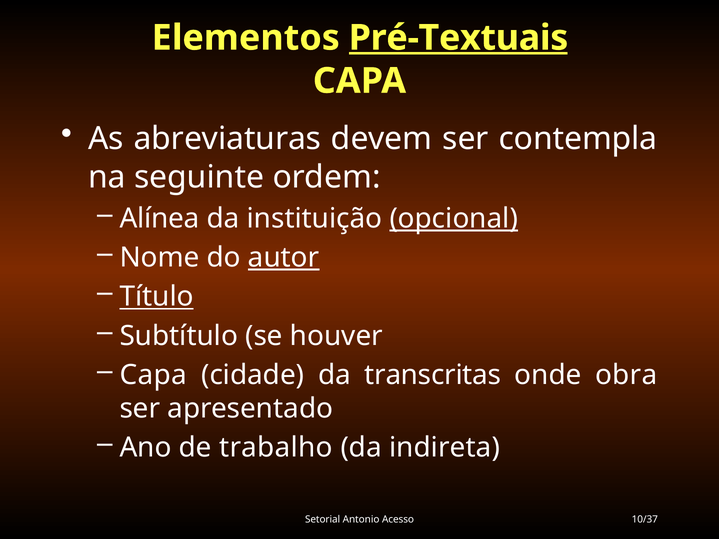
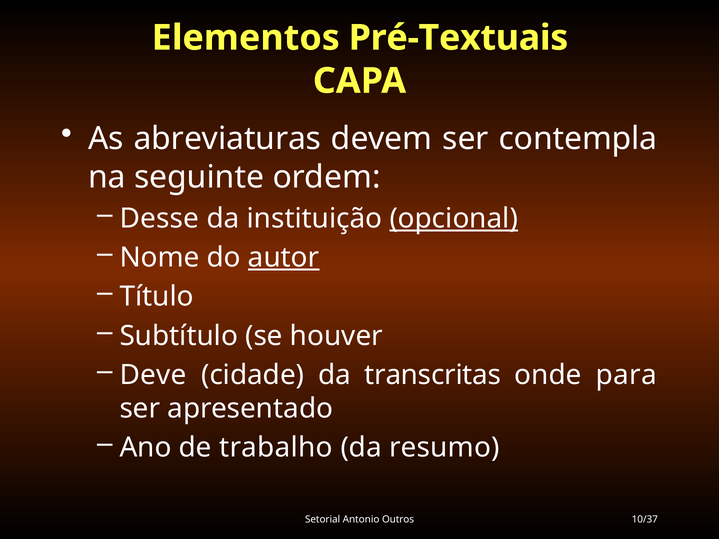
Pré-Textuais underline: present -> none (458, 38)
Alínea: Alínea -> Desse (159, 219)
Título underline: present -> none (157, 297)
Capa: Capa -> Deve (153, 375)
obra: obra -> para (626, 375)
indireta: indireta -> resumo (444, 448)
Acesso: Acesso -> Outros (398, 520)
